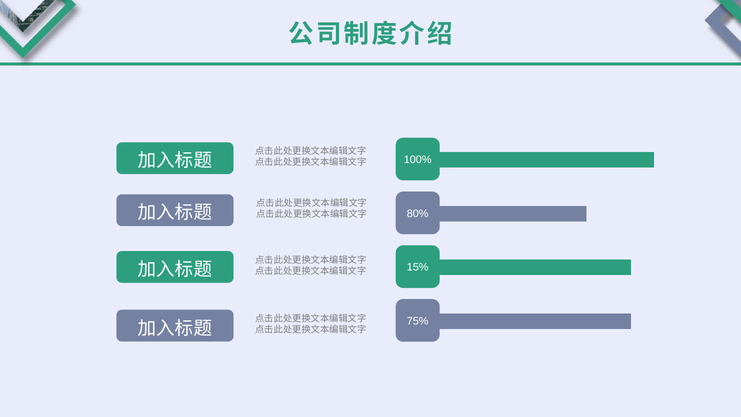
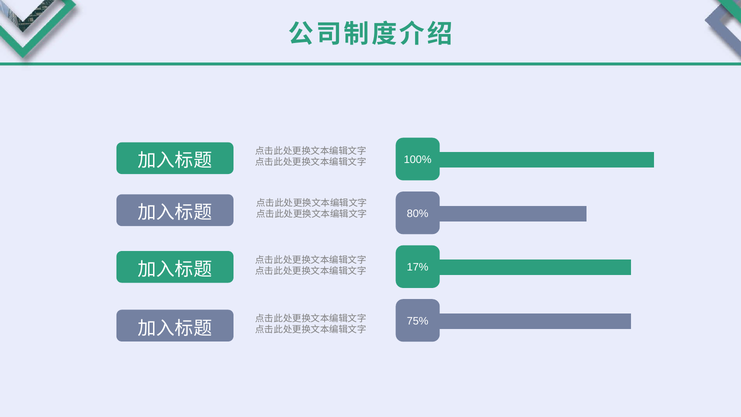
15%: 15% -> 17% (418, 267)
